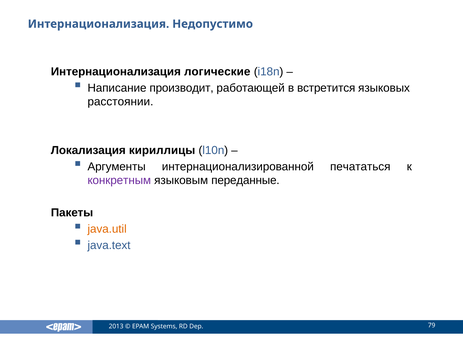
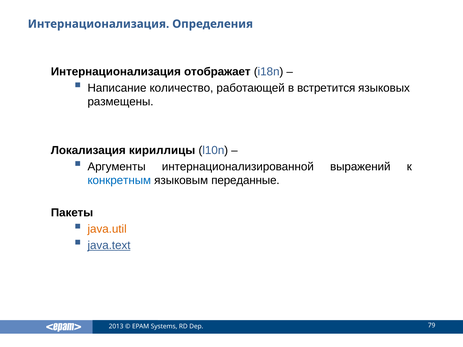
Недопустимо: Недопустимо -> Определения (213, 24)
логические: логические -> отображает (217, 72)
производит: производит -> количество (182, 88)
расстоянии: расстоянии -> размещены (121, 102)
печататься: печататься -> выражений (360, 167)
конкретным colour: purple -> blue (119, 181)
java.text underline: none -> present (109, 245)
